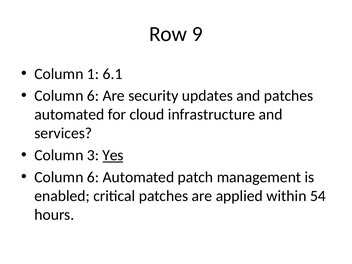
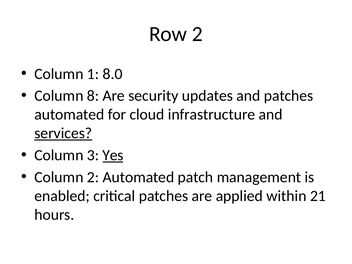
Row 9: 9 -> 2 (197, 34)
6.1: 6.1 -> 8.0 (113, 74)
6: 6 -> 8 (93, 96)
services underline: none -> present (63, 133)
6: 6 -> 2 (93, 177)
54: 54 -> 21 (318, 196)
